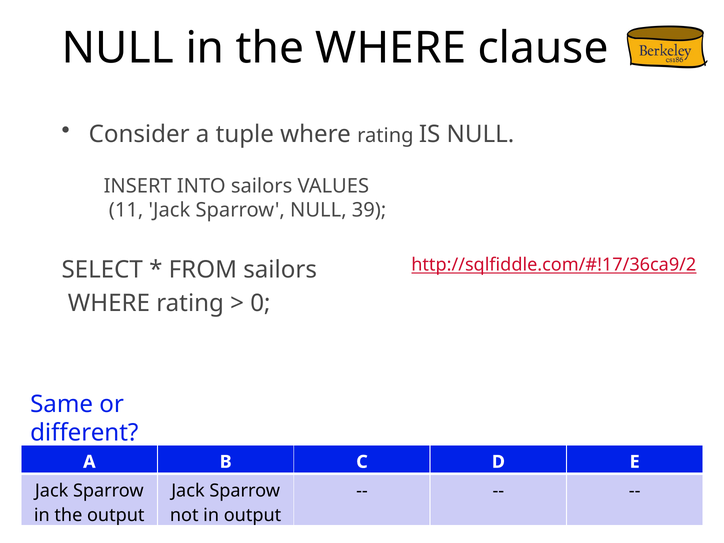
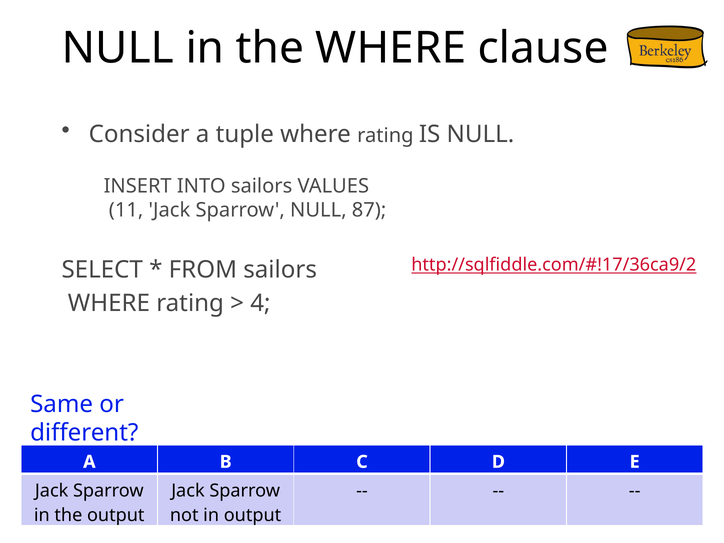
39: 39 -> 87 (369, 210)
0: 0 -> 4 (260, 303)
